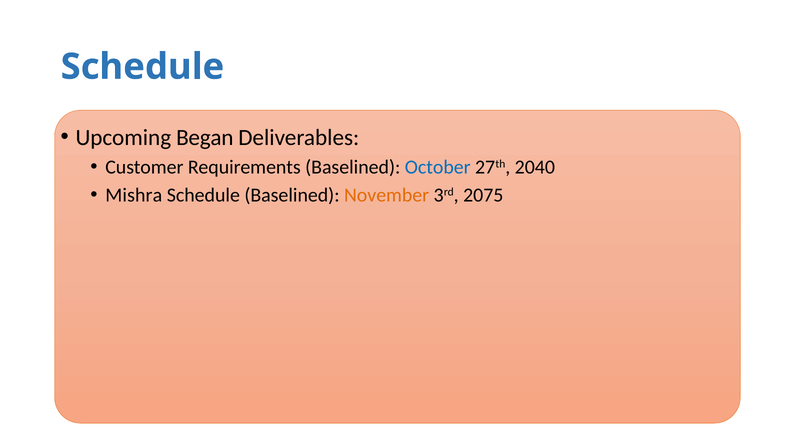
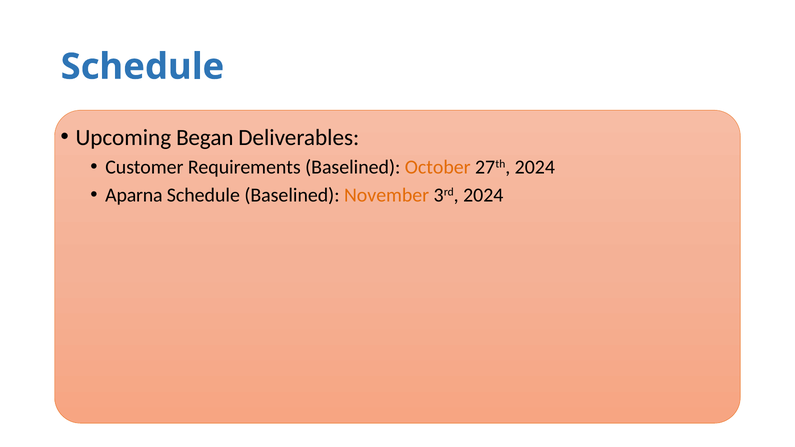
October colour: blue -> orange (438, 167)
27th 2040: 2040 -> 2024 (535, 167)
Mishra: Mishra -> Aparna (134, 195)
3rd 2075: 2075 -> 2024 (483, 195)
